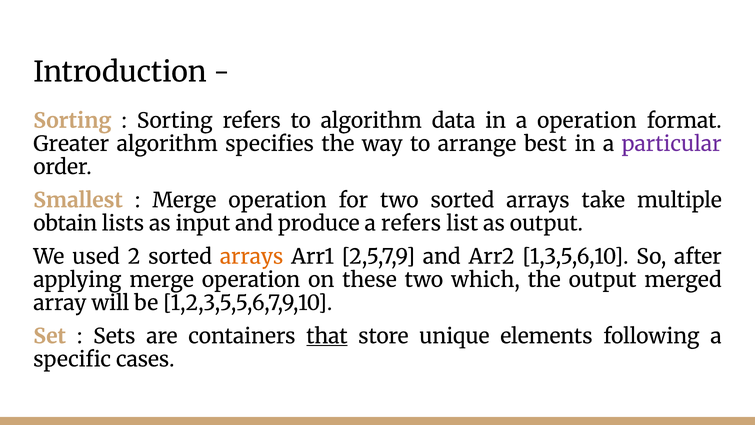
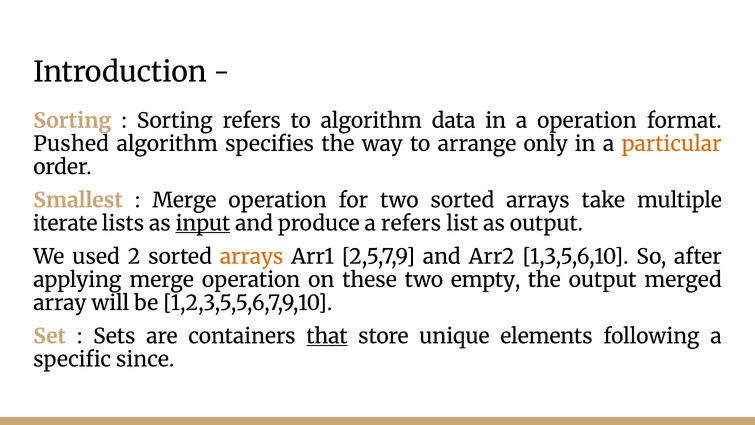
Greater: Greater -> Pushed (71, 144)
best: best -> only (546, 144)
particular colour: purple -> orange (672, 144)
obtain: obtain -> iterate (65, 223)
input underline: none -> present (203, 223)
which: which -> empty (486, 280)
cases: cases -> since (145, 359)
